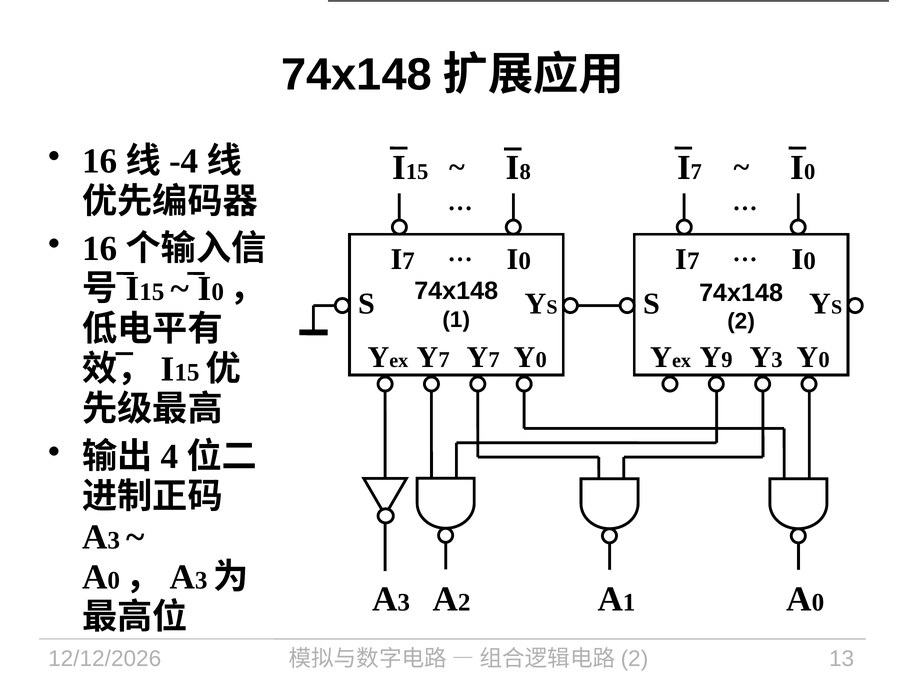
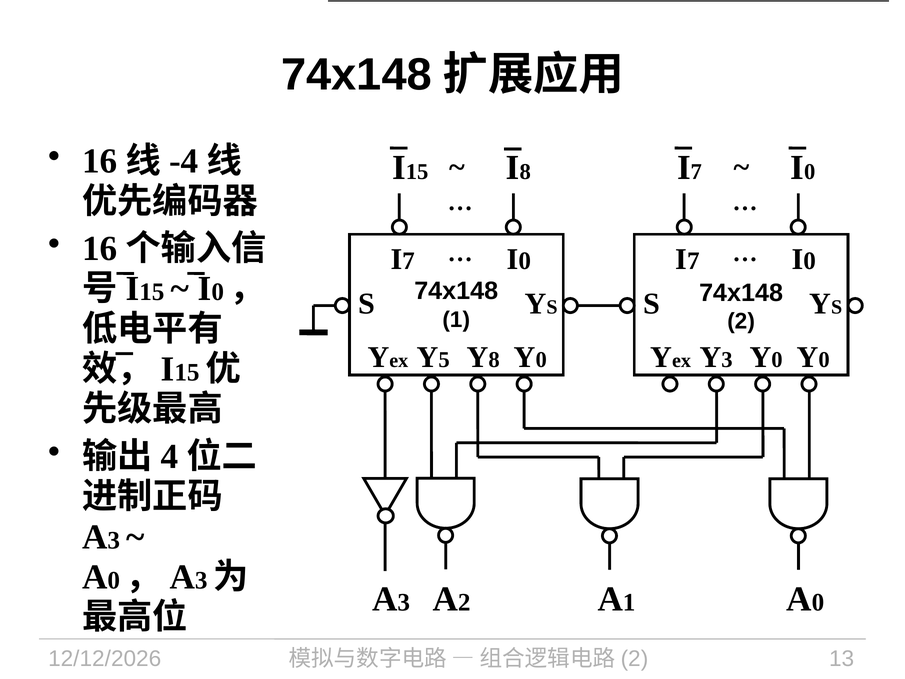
7: 7 -> 5 (444, 359)
7: 7 -> 8 (494, 359)
9: 9 -> 3 (727, 359)
3: 3 -> 0 (777, 359)
